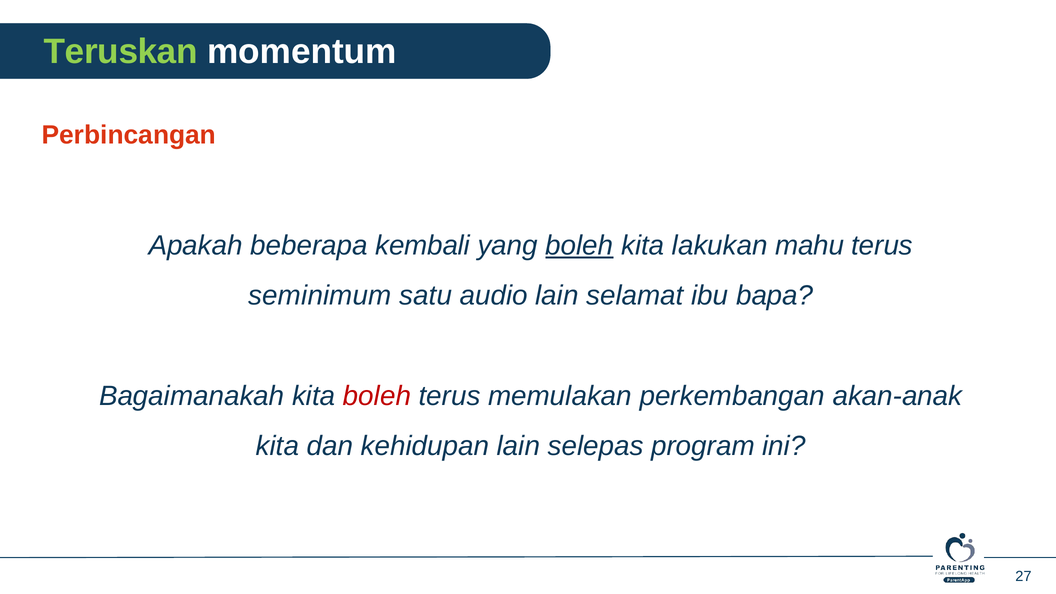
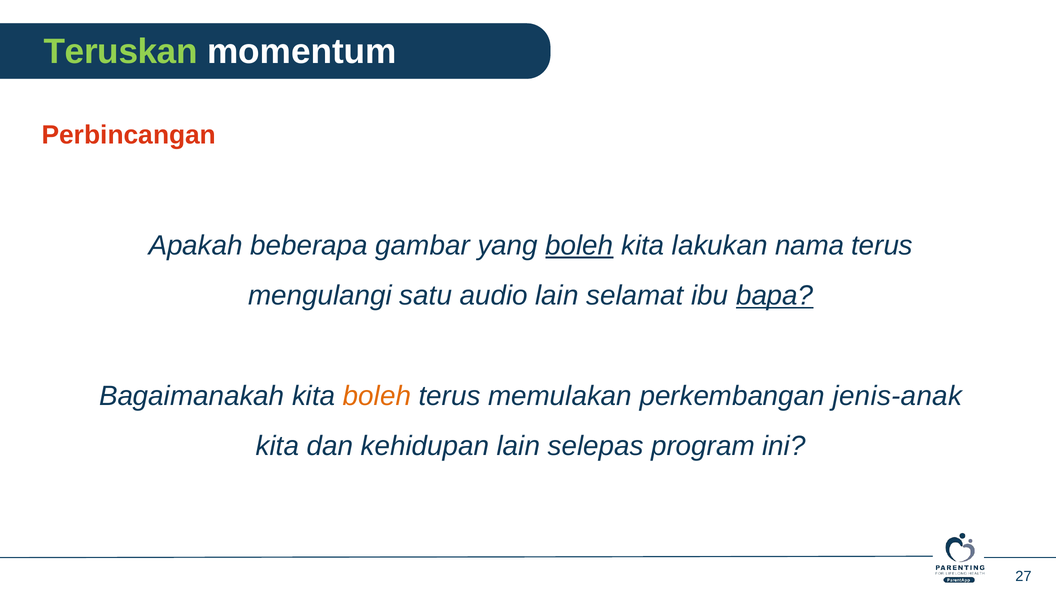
kembali: kembali -> gambar (423, 246)
mahu: mahu -> nama (810, 246)
seminimum: seminimum -> mengulangi (320, 296)
bapa underline: none -> present (775, 296)
boleh colour: red -> orange (377, 396)
akan-anak: akan-anak -> jenis-anak (897, 396)
